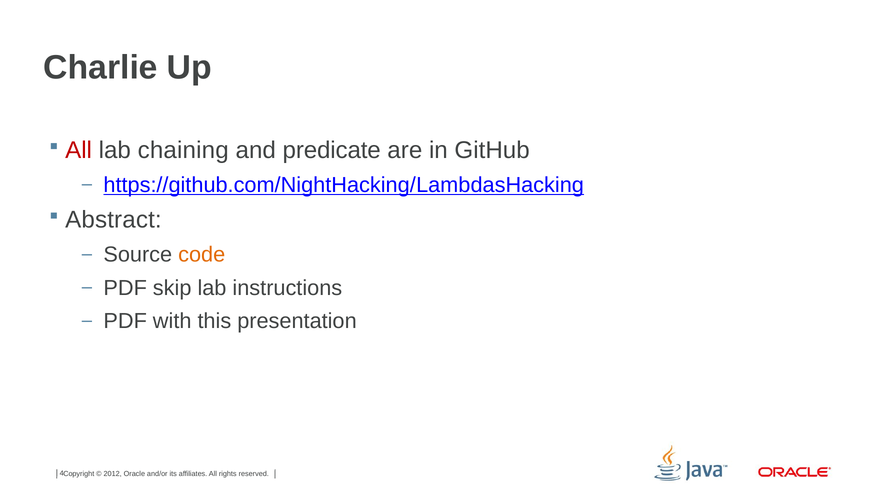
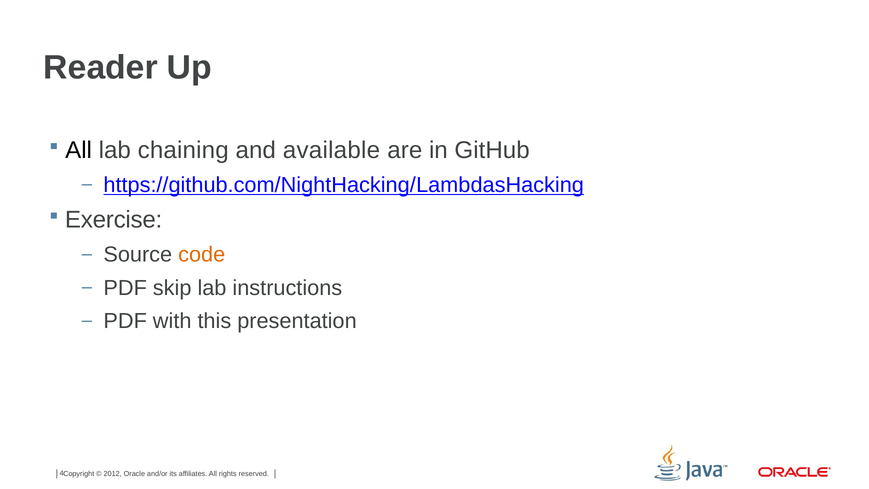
Charlie: Charlie -> Reader (101, 67)
All colour: red -> black (79, 150)
predicate: predicate -> available (331, 150)
Abstract: Abstract -> Exercise (114, 220)
